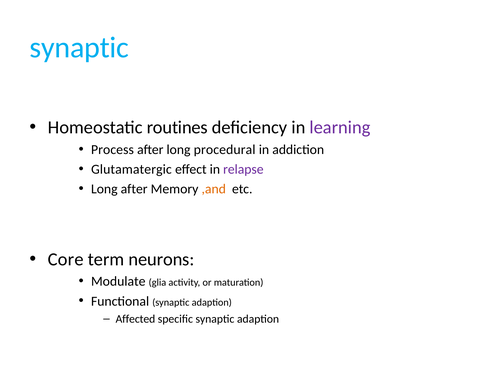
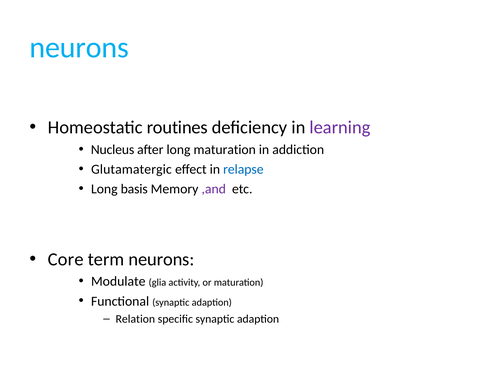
synaptic: synaptic -> neurons (79, 48)
Process: Process -> Nucleus (113, 150)
long procedural: procedural -> maturation (225, 150)
relapse colour: purple -> blue (243, 169)
Long after: after -> basis (134, 189)
,and colour: orange -> purple (214, 189)
Affected: Affected -> Relation (135, 319)
